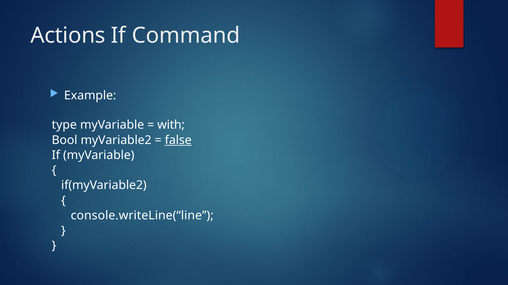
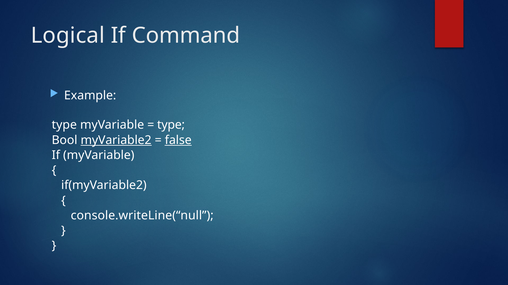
Actions: Actions -> Logical (68, 36)
with: with -> type (171, 125)
myVariable2 underline: none -> present (116, 140)
console.writeLine(“line: console.writeLine(“line -> console.writeLine(“null (142, 216)
